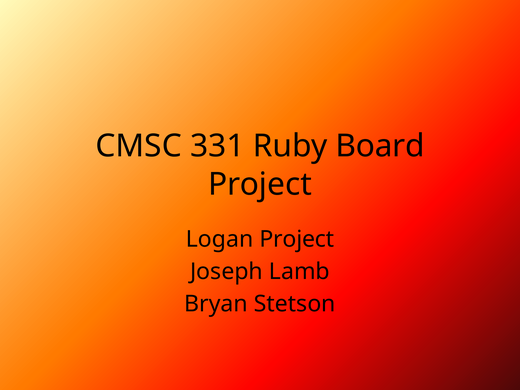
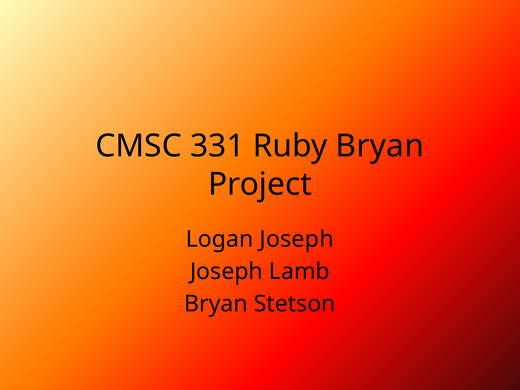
Ruby Board: Board -> Bryan (380, 146)
Logan Project: Project -> Joseph (297, 239)
